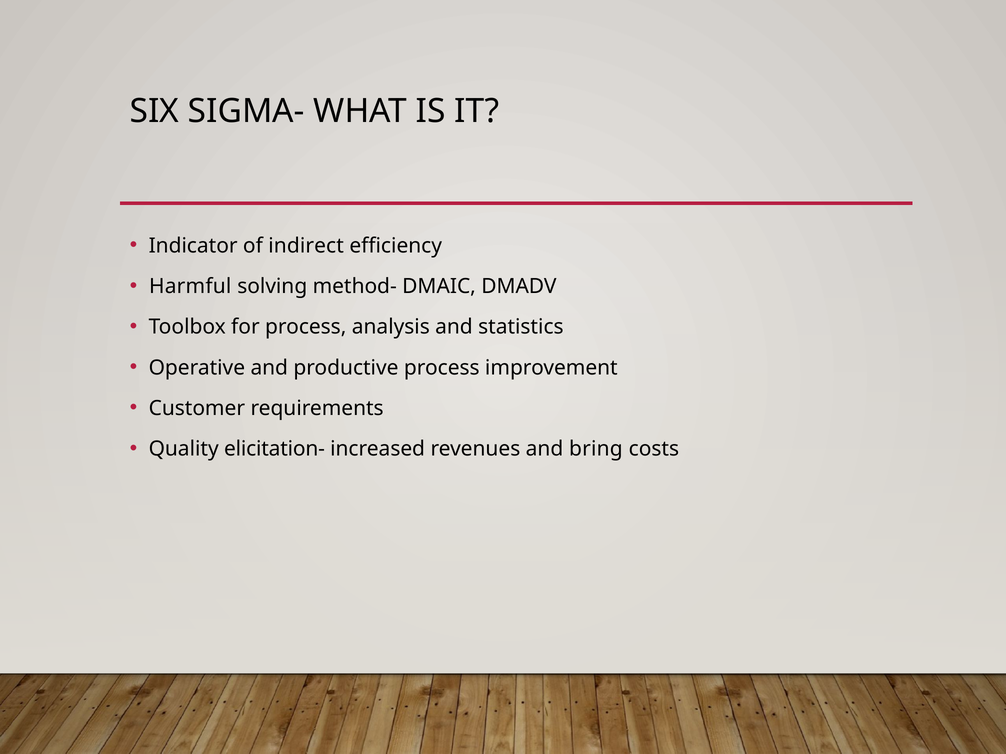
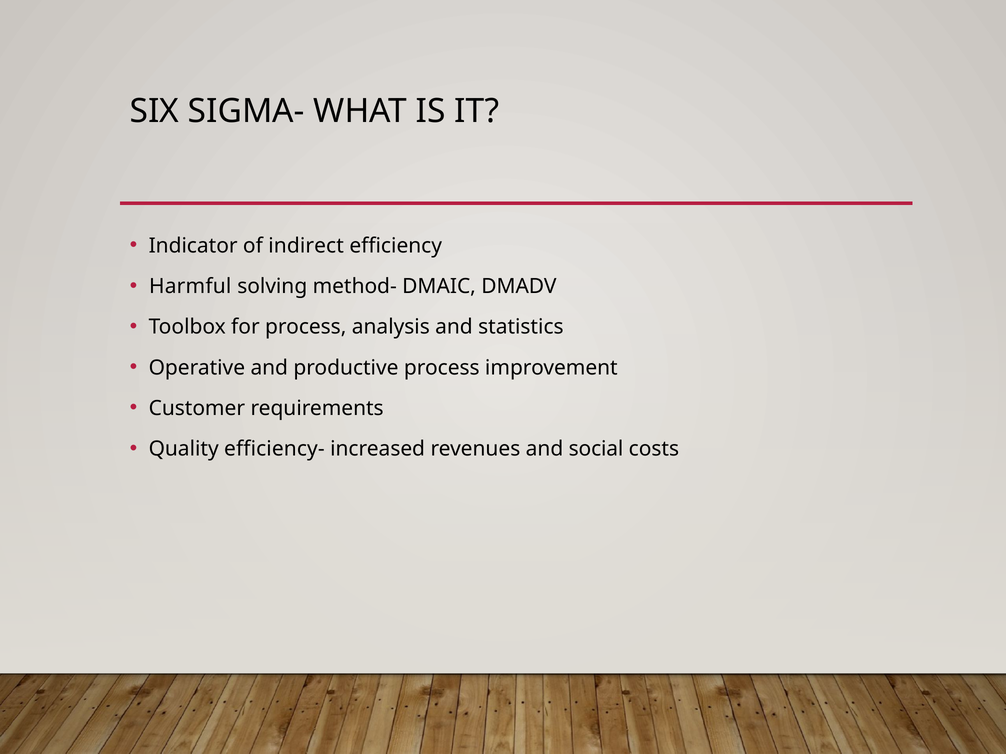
elicitation-: elicitation- -> efficiency- (274, 449)
bring: bring -> social (596, 449)
